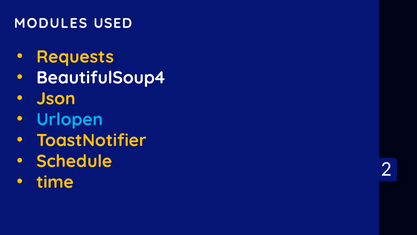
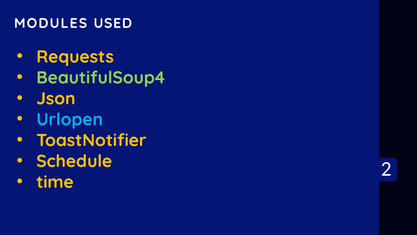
BeautifulSoup4 colour: white -> light green (101, 78)
